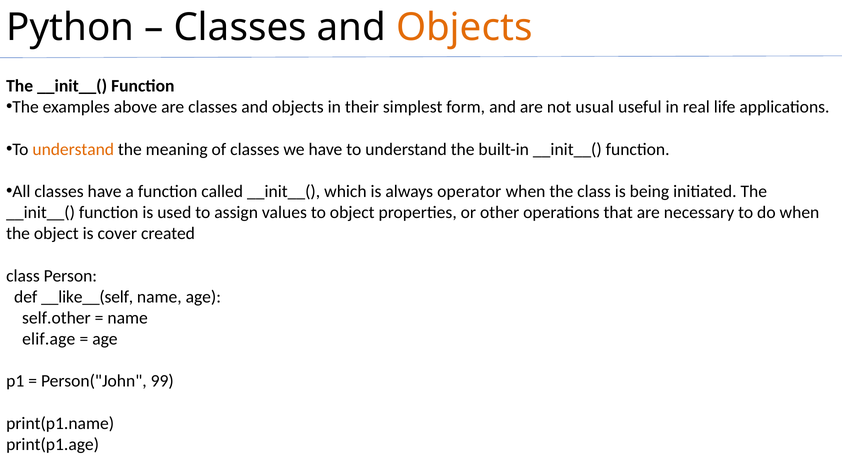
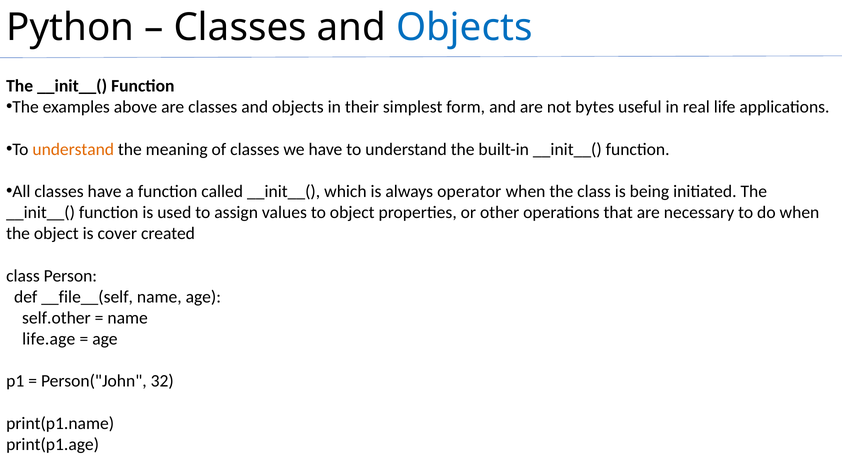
Objects colour: orange -> blue (464, 28)
usual: usual -> bytes (595, 107)
__like__(self: __like__(self -> __file__(self (87, 297)
elif.age: elif.age -> life.age (49, 339)
99: 99 -> 32 (162, 381)
